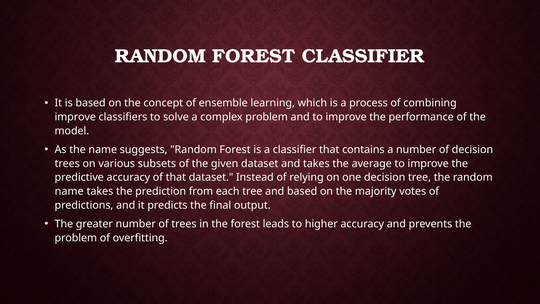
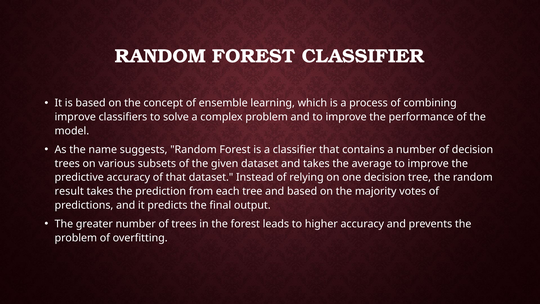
name: name -> result (69, 191)
